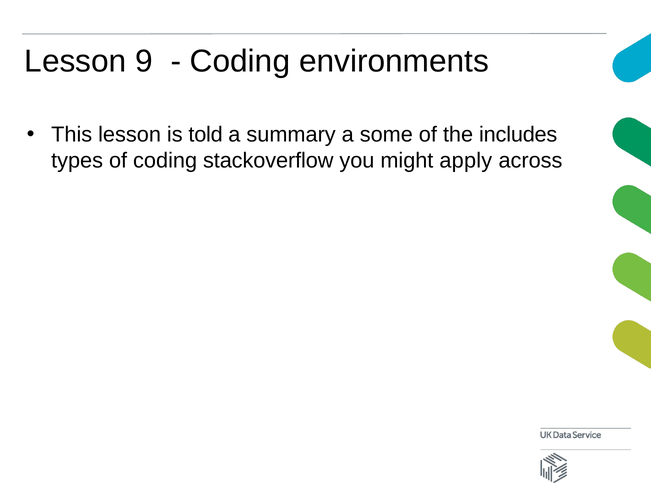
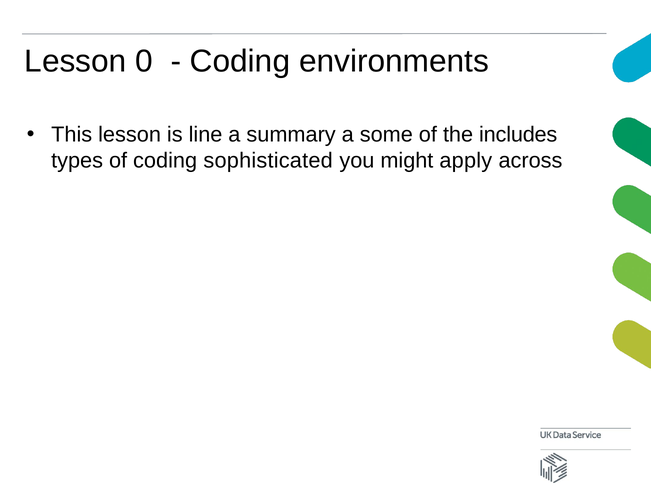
9: 9 -> 0 (144, 61)
told: told -> line (206, 135)
stackoverflow: stackoverflow -> sophisticated (268, 161)
